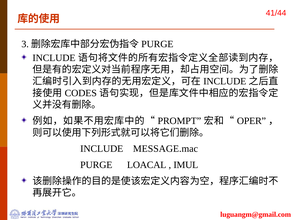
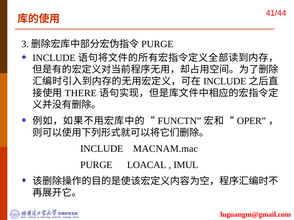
CODES: CODES -> THERE (81, 93)
PROMPT: PROMPT -> FUNCTN (179, 121)
MESSAGE.mac: MESSAGE.mac -> MACNAM.mac (165, 149)
